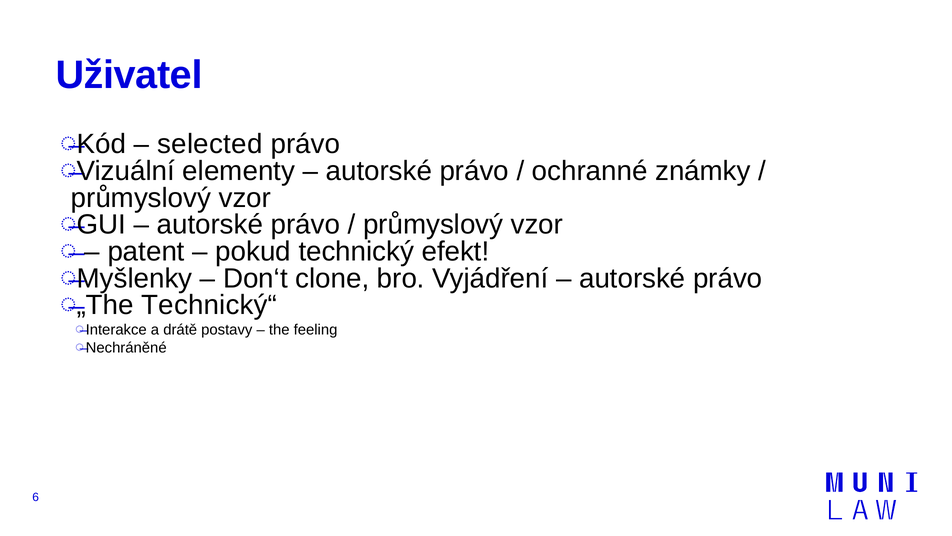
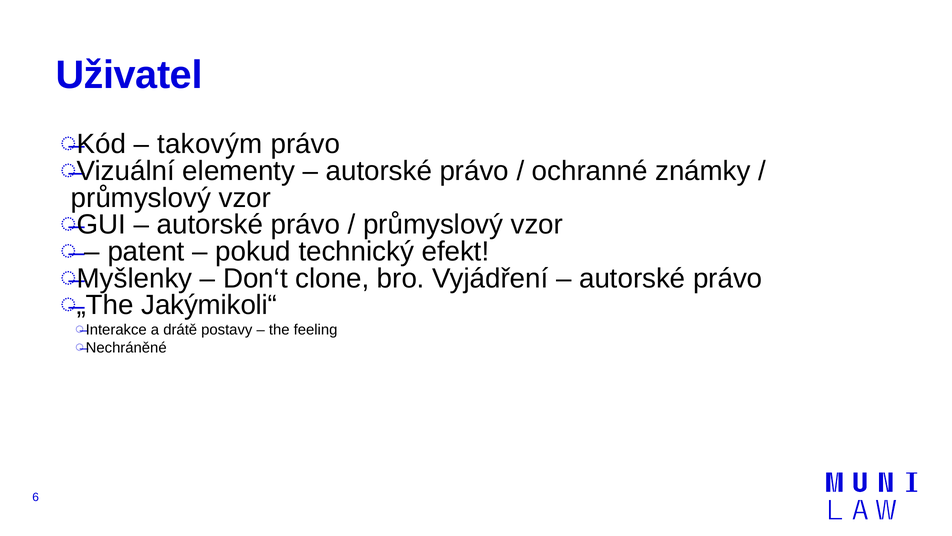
selected: selected -> takovým (210, 144)
Technický“: Technický“ -> Jakýmikoli“ (209, 305)
